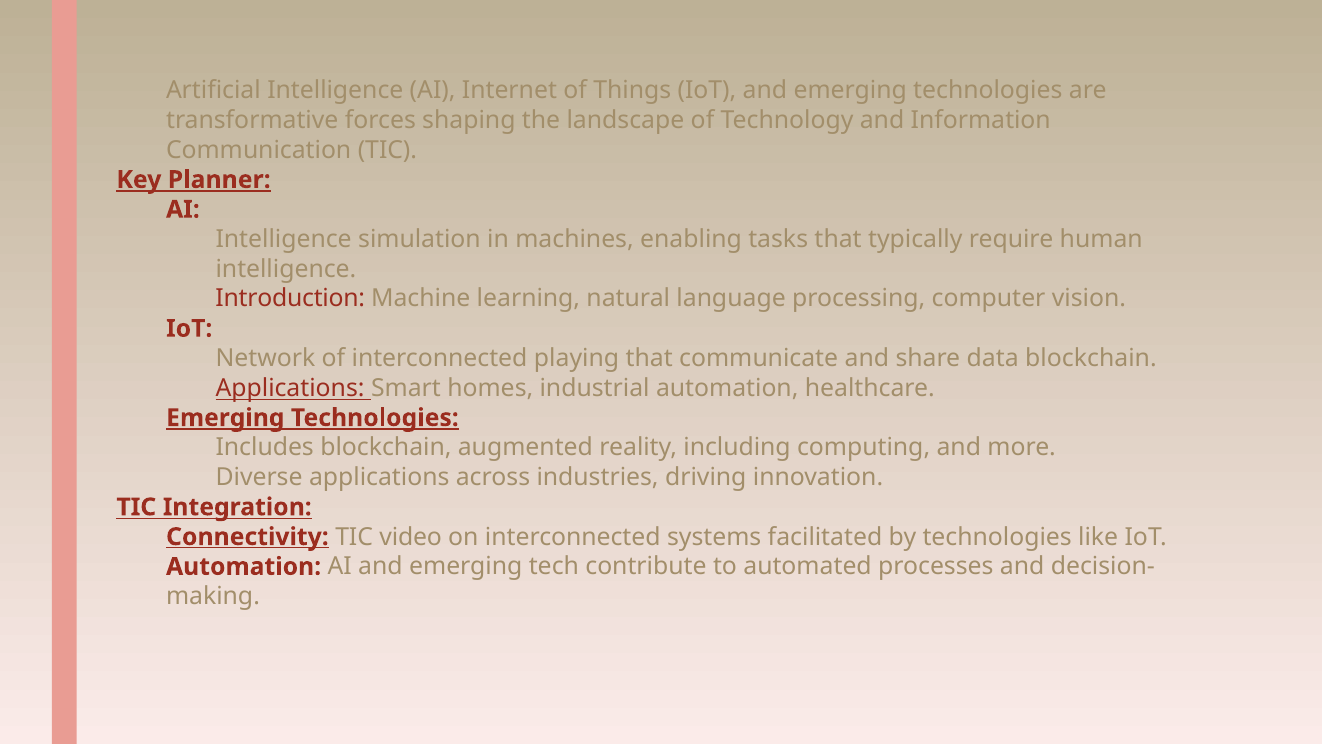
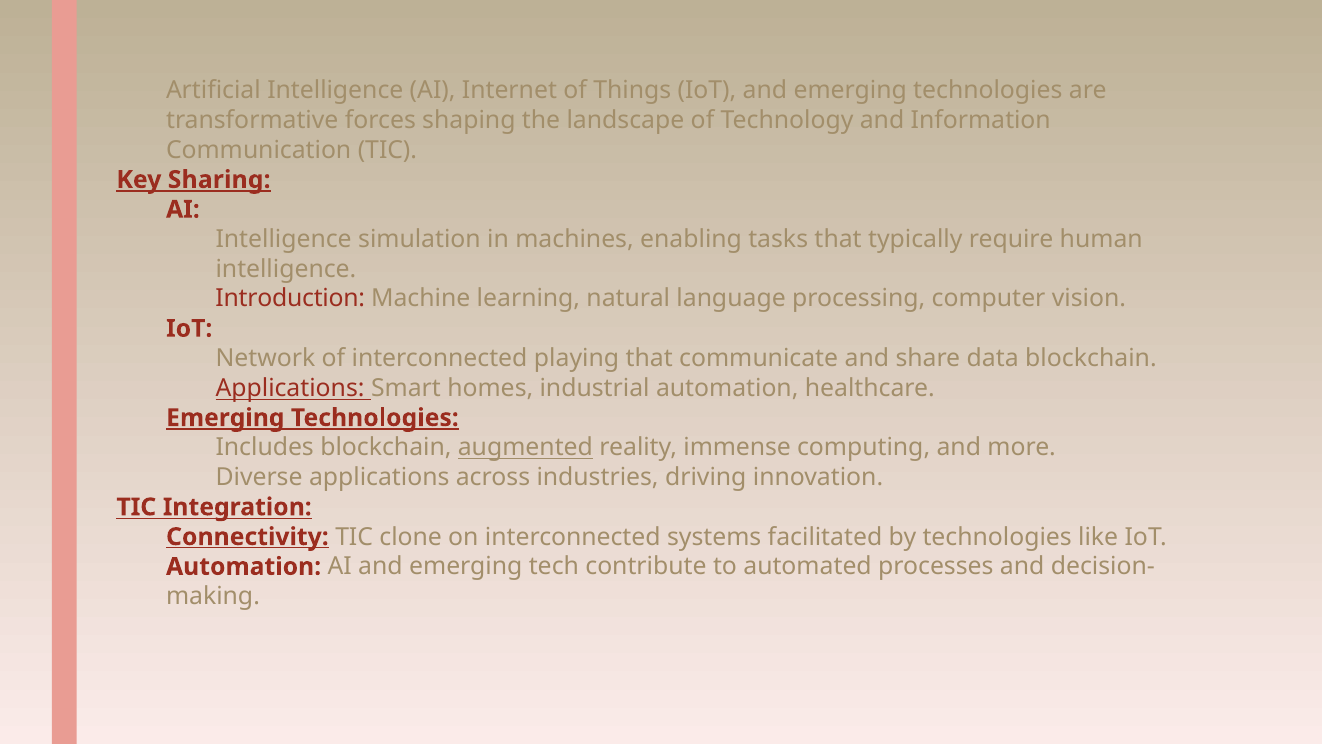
Planner: Planner -> Sharing (219, 180)
augmented underline: none -> present (525, 447)
including: including -> immense (737, 447)
video: video -> clone (411, 537)
